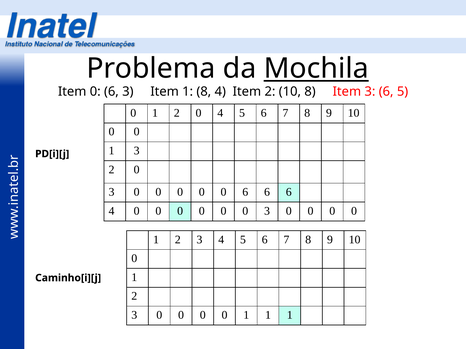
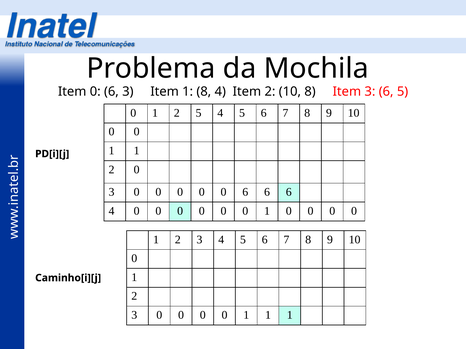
Mochila underline: present -> none (316, 69)
1 2 0: 0 -> 5 (199, 113)
3: 3 -> 1 (137, 151)
3: 3 -> 1 (267, 211)
